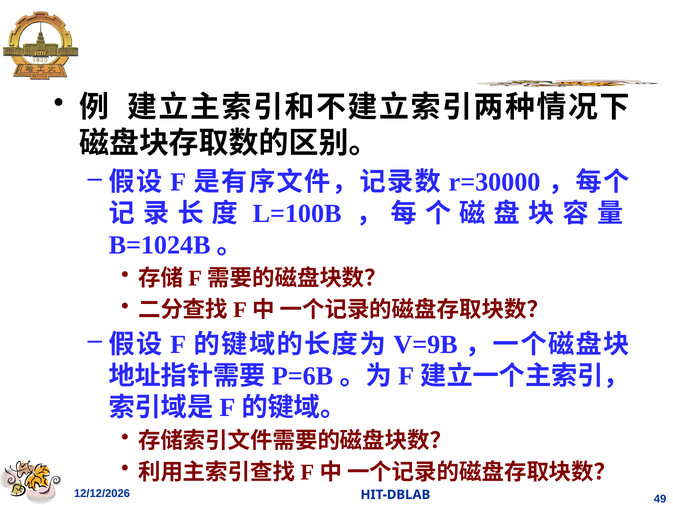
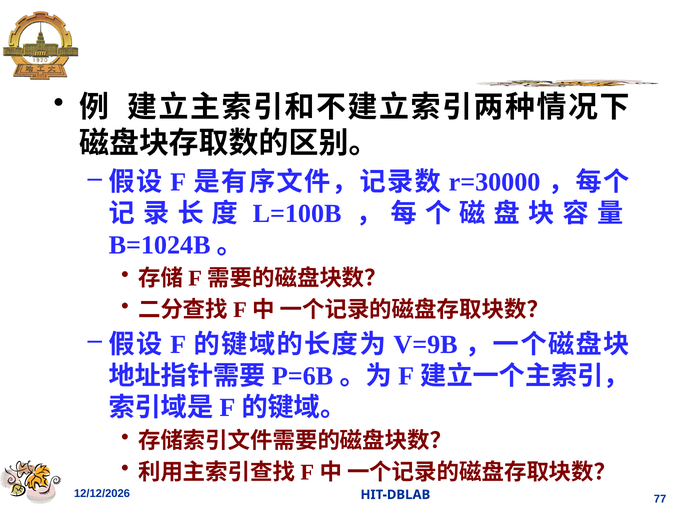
49: 49 -> 77 (660, 499)
